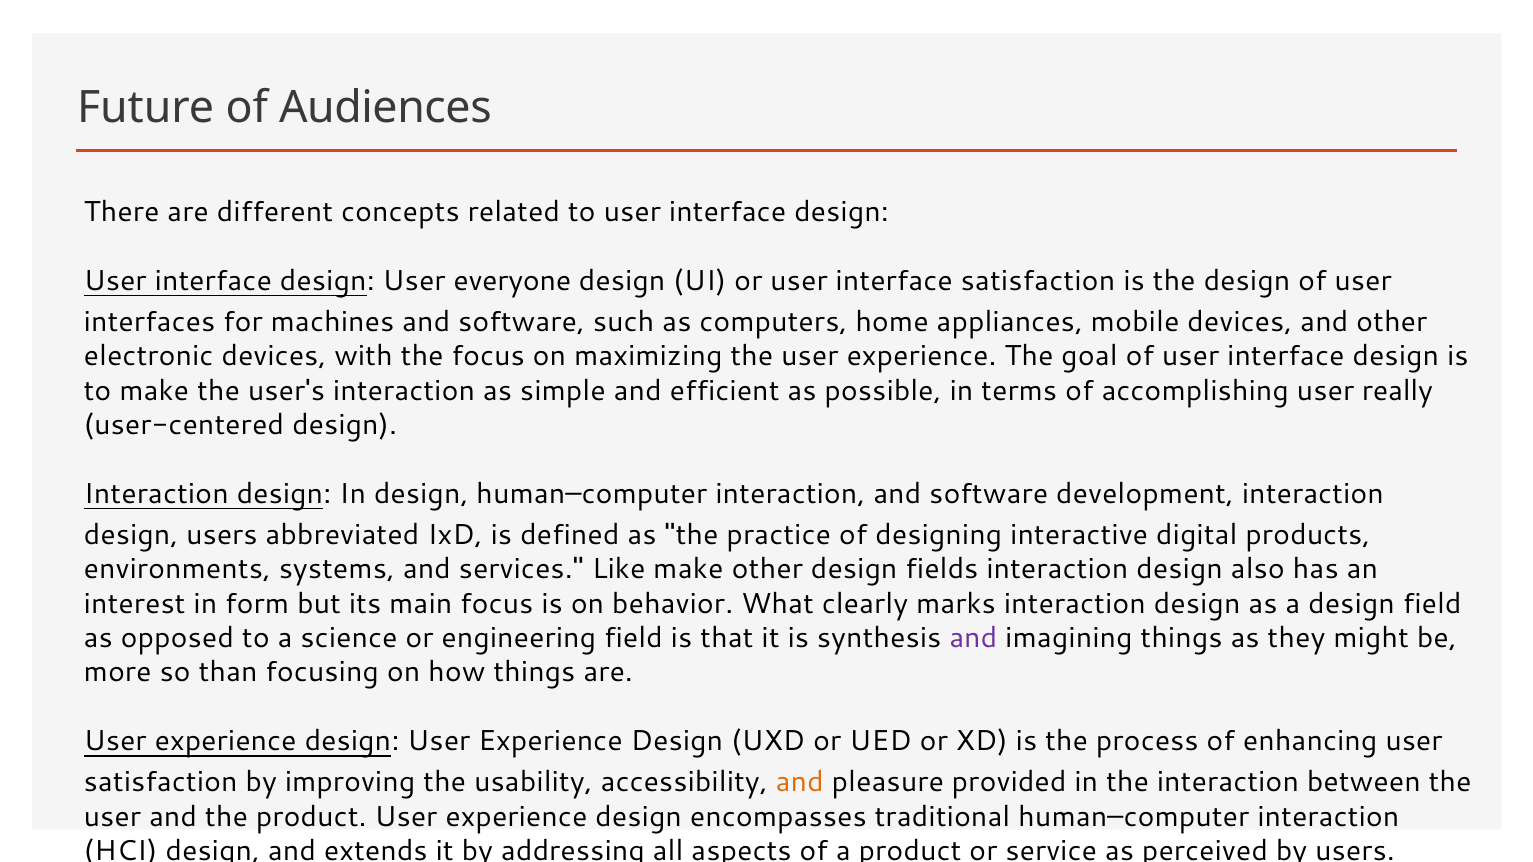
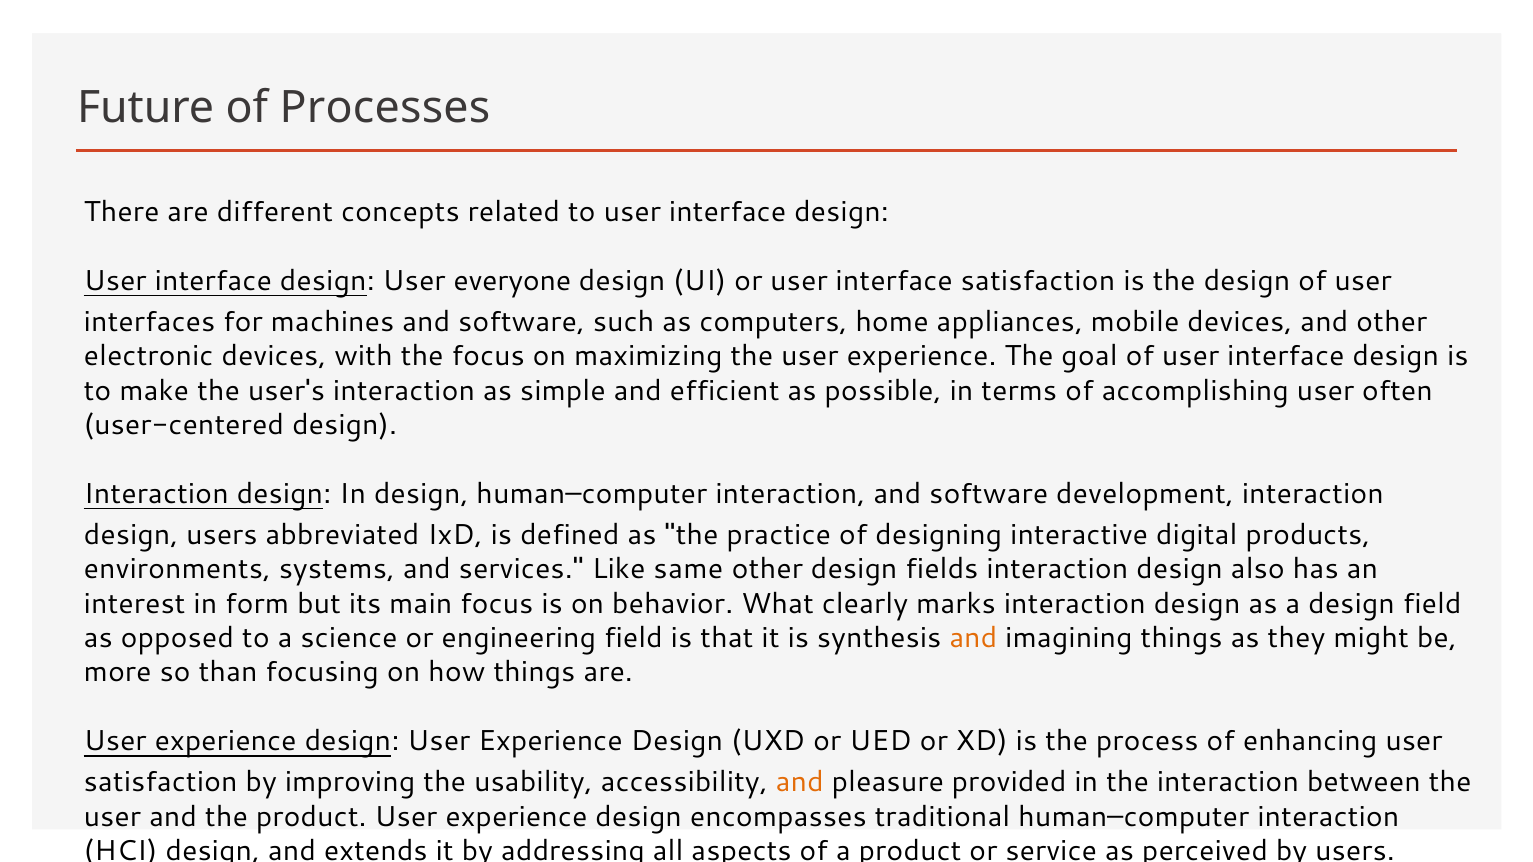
Audiences: Audiences -> Processes (385, 107)
really: really -> often (1397, 391)
Like make: make -> same (688, 569)
and colour: purple -> orange (973, 638)
